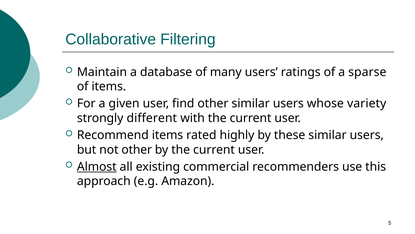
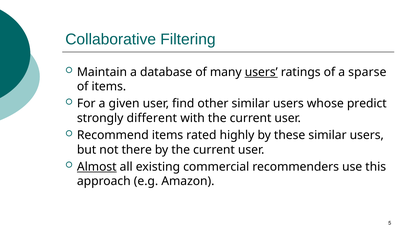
users underline: none -> present (261, 72)
variety: variety -> predict (367, 103)
not other: other -> there (137, 149)
